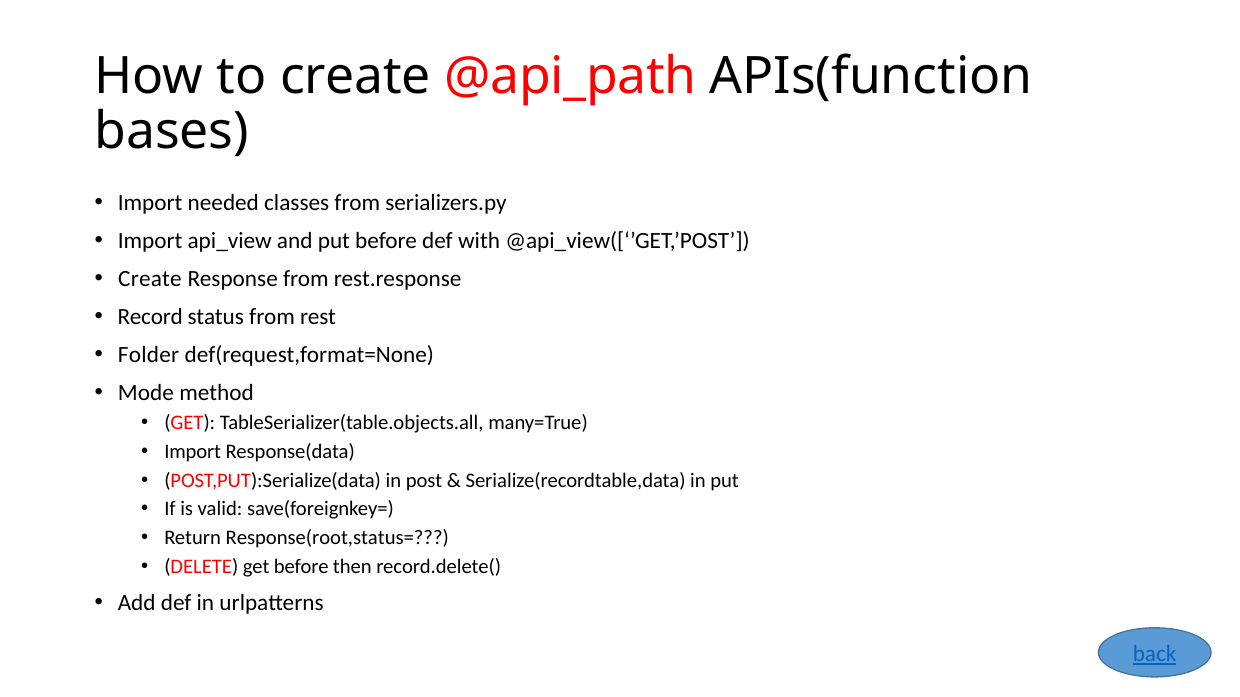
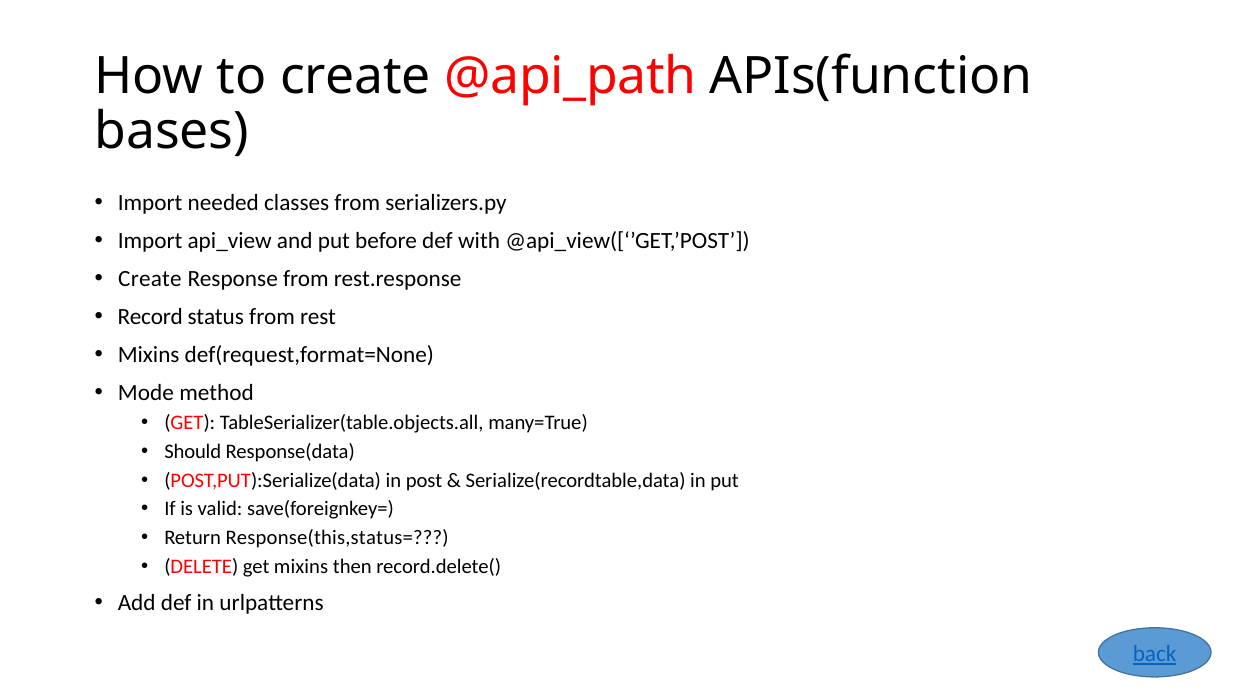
Folder: Folder -> Mixins (149, 355)
Import: Import -> Should (193, 452)
Response(root,status=: Response(root,status= -> Response(this,status= (337, 538)
get before: before -> mixins (301, 567)
